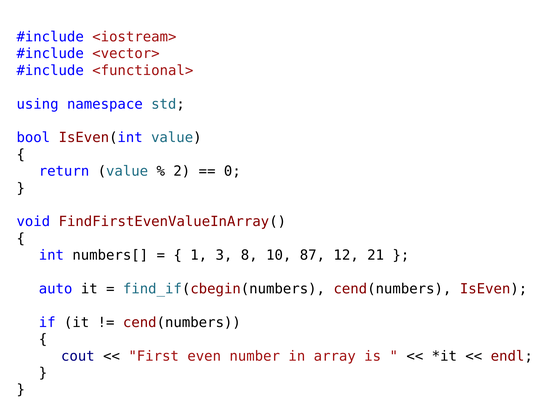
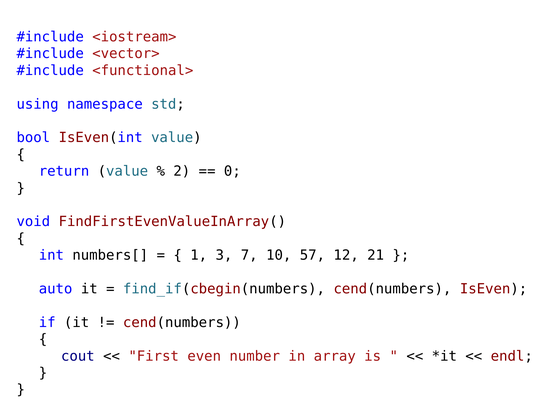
8: 8 -> 7 (249, 255)
87: 87 -> 57 (312, 255)
